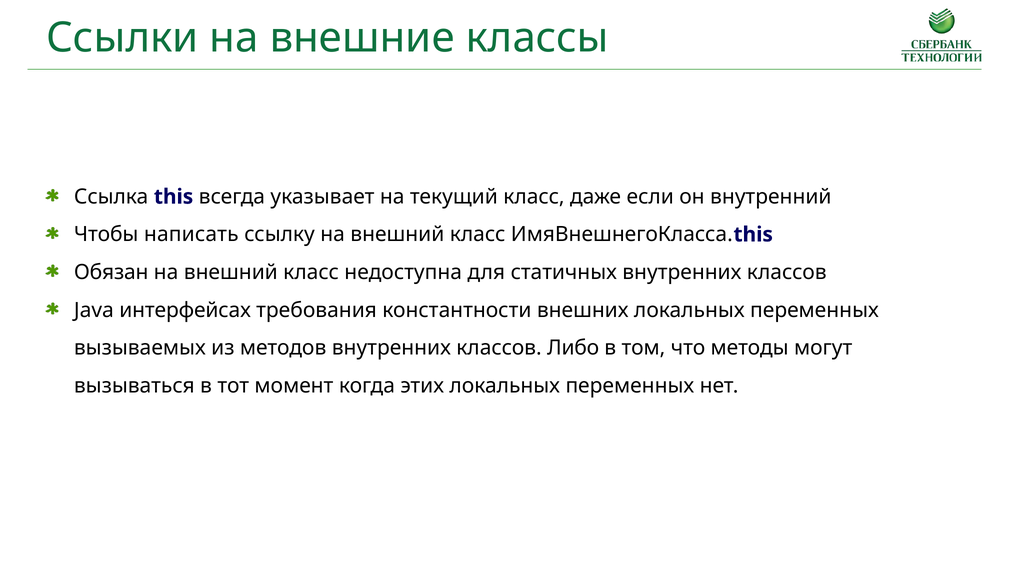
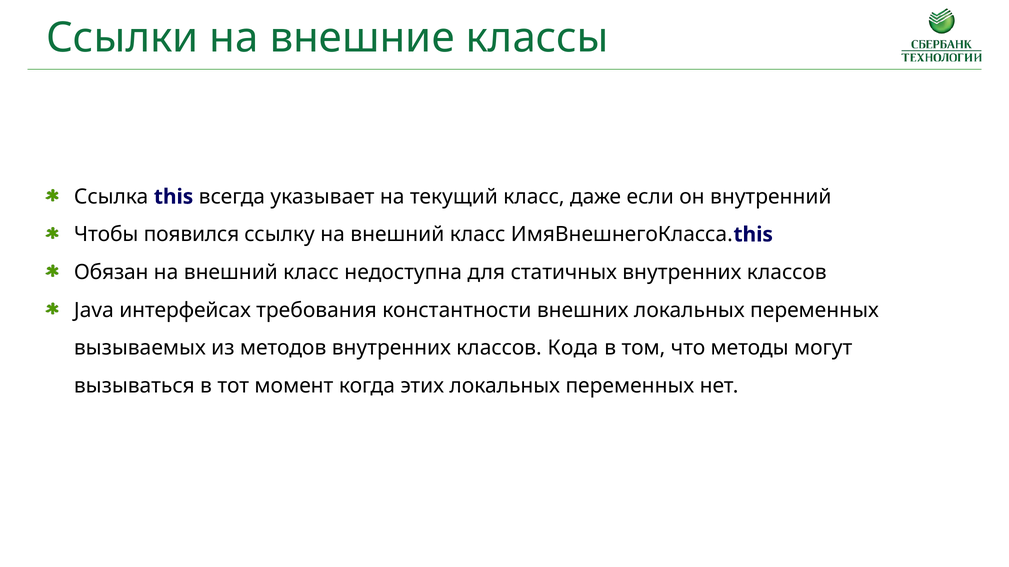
написать: написать -> появился (191, 235)
Либо: Либо -> Кода (573, 348)
